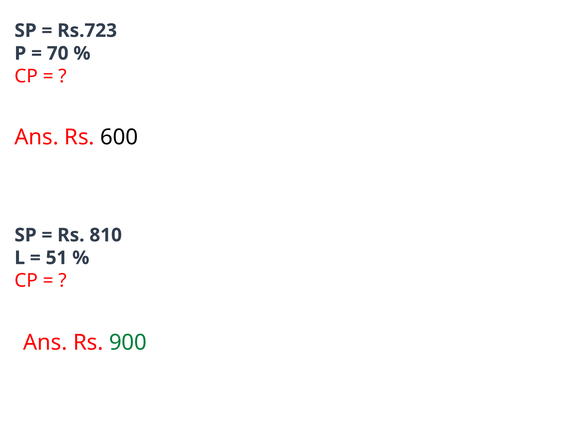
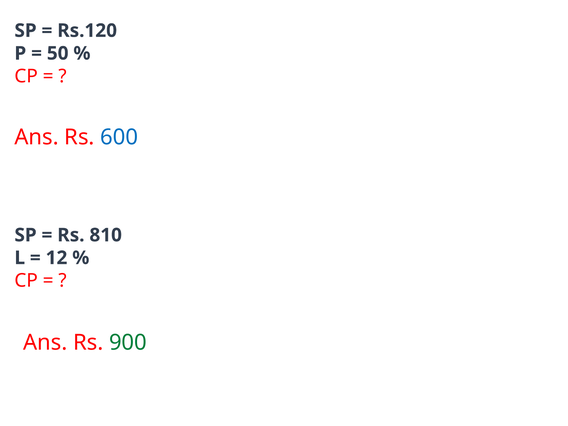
Rs.723: Rs.723 -> Rs.120 (87, 31)
70: 70 -> 50 (58, 53)
600 colour: black -> blue (119, 137)
51: 51 -> 12 (57, 258)
